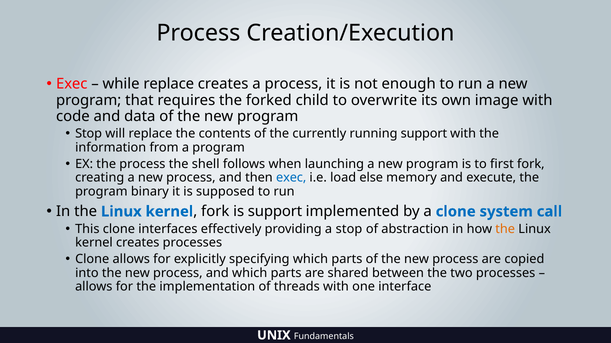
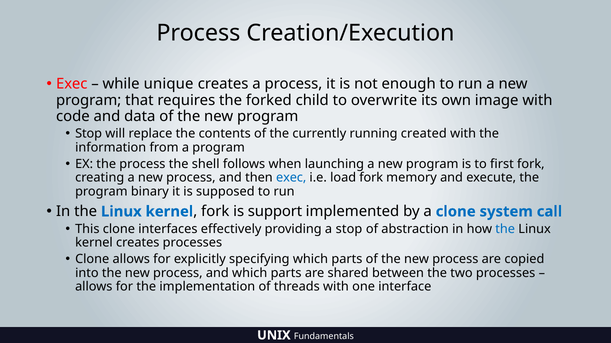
while replace: replace -> unique (169, 84)
running support: support -> created (424, 134)
load else: else -> fork (371, 178)
the colour: orange -> blue (505, 230)
